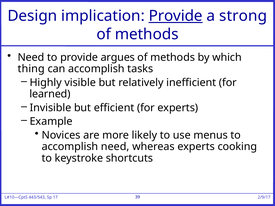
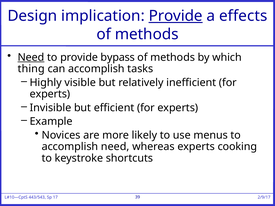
strong: strong -> effects (243, 16)
Need underline: none -> present (31, 57)
argues: argues -> bypass (118, 57)
learned: learned -> experts (50, 94)
